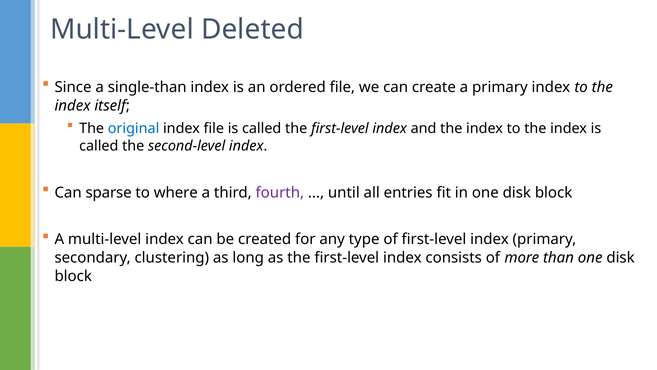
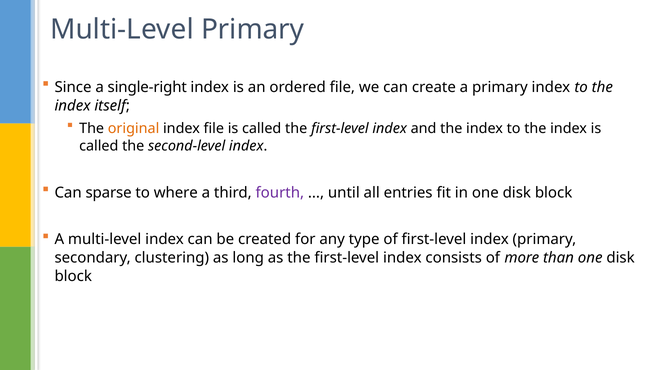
Multi-Level Deleted: Deleted -> Primary (253, 29)
single-than: single-than -> single-right (147, 87)
original colour: blue -> orange (134, 128)
